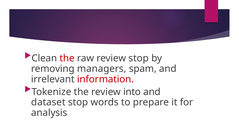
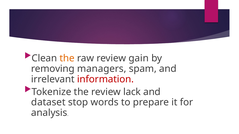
the colour: red -> orange (67, 58)
review stop: stop -> gain (139, 58)
into: into -> lack (132, 92)
